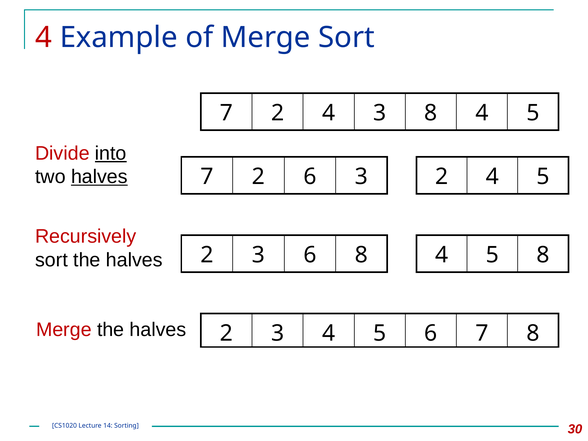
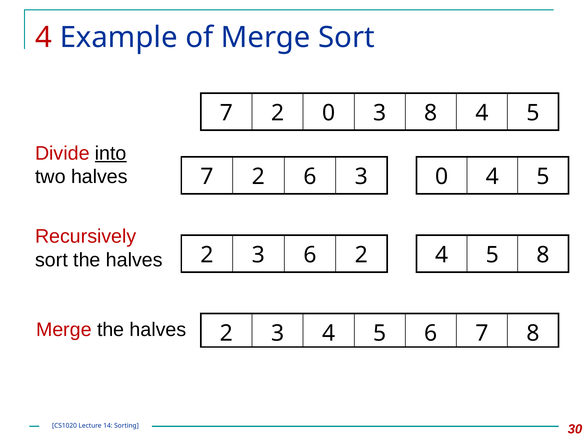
7 2 4: 4 -> 0 (329, 113)
halves underline: present -> none (99, 177)
3 2: 2 -> 0 (442, 177)
6 8: 8 -> 2 (361, 255)
